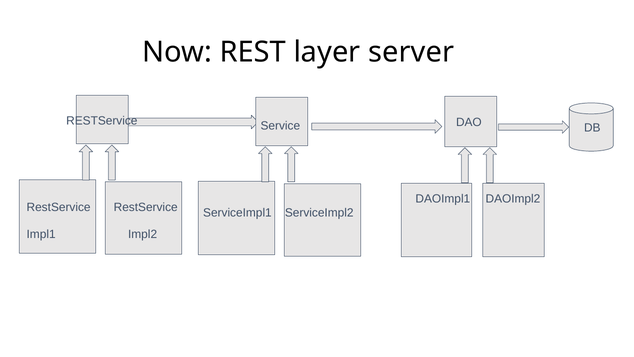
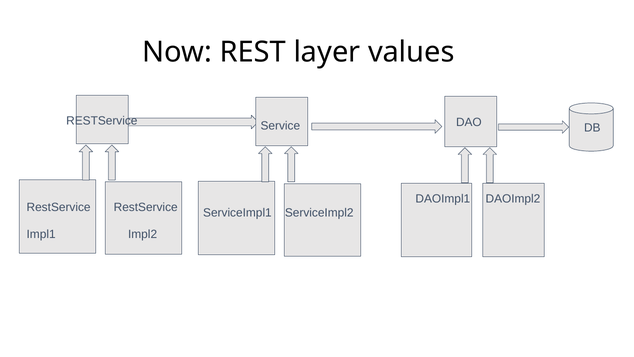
server: server -> values (411, 52)
